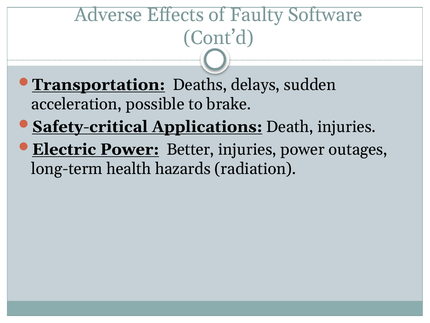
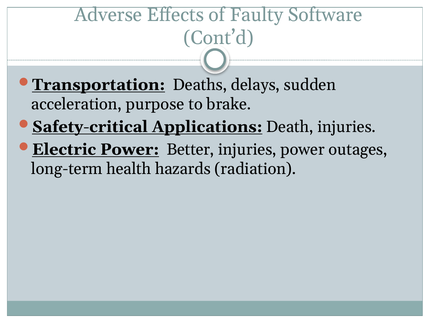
possible: possible -> purpose (155, 104)
